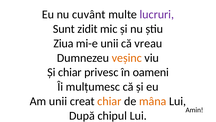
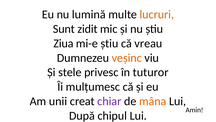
cuvânt: cuvânt -> lumină (89, 14)
lucruri colour: purple -> orange (157, 14)
mi-e unii: unii -> știu (109, 43)
Și chiar: chiar -> stele (70, 72)
oameni: oameni -> tuturor (151, 72)
chiar colour: orange -> purple (109, 101)
